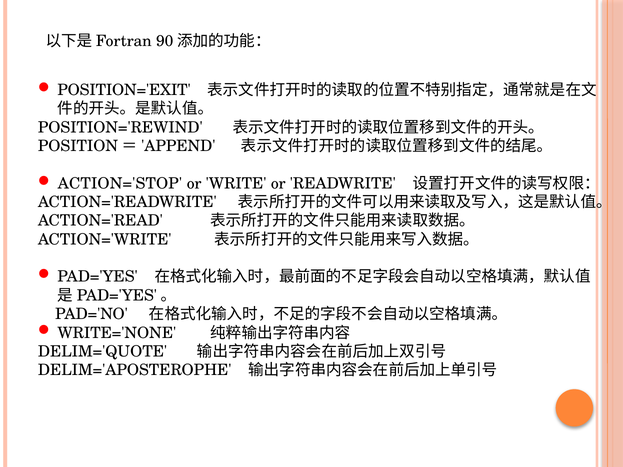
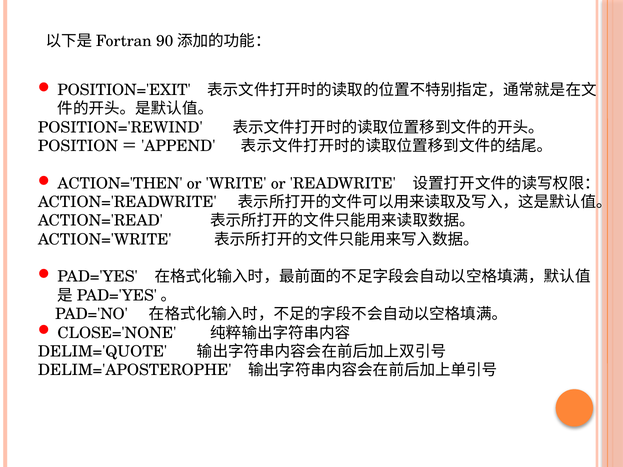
ACTION='STOP: ACTION='STOP -> ACTION='THEN (120, 184)
WRITE='NONE: WRITE='NONE -> CLOSE='NONE (117, 333)
